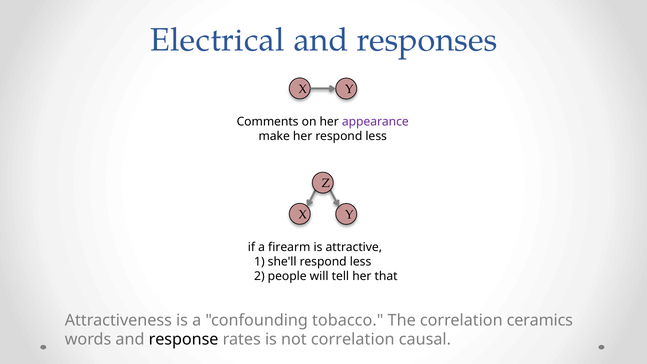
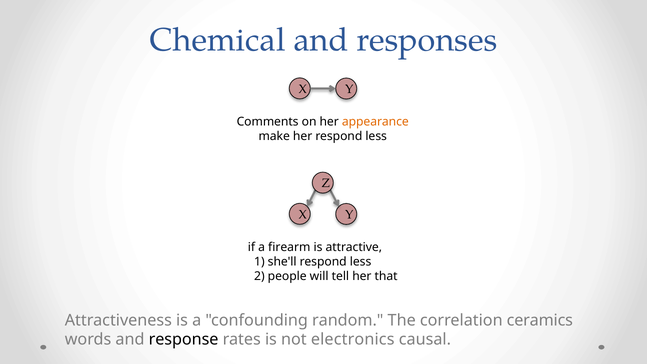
Electrical: Electrical -> Chemical (218, 40)
appearance colour: purple -> orange (375, 122)
tobacco: tobacco -> random (348, 320)
not correlation: correlation -> electronics (353, 340)
